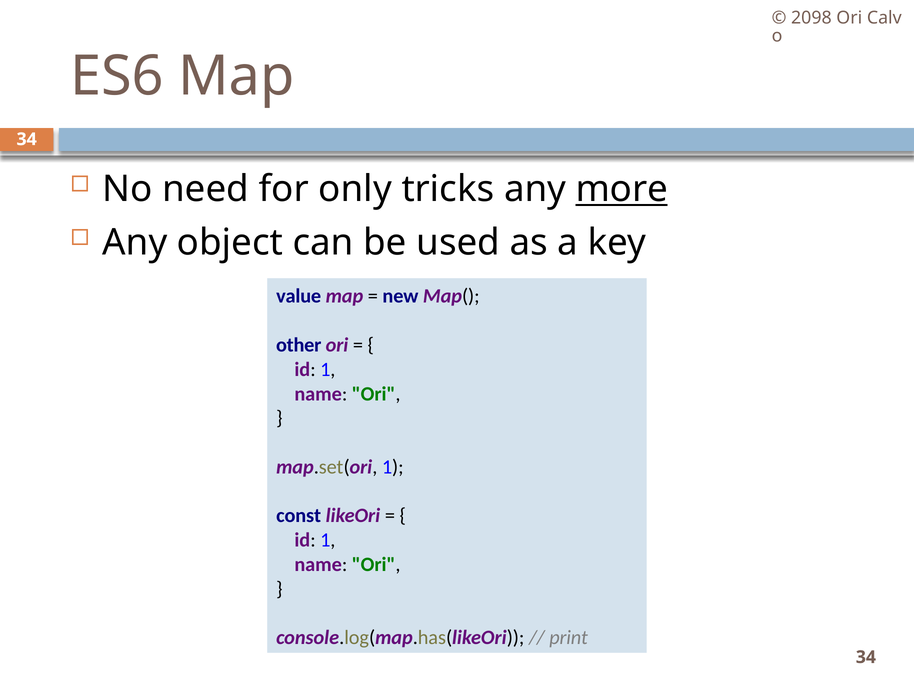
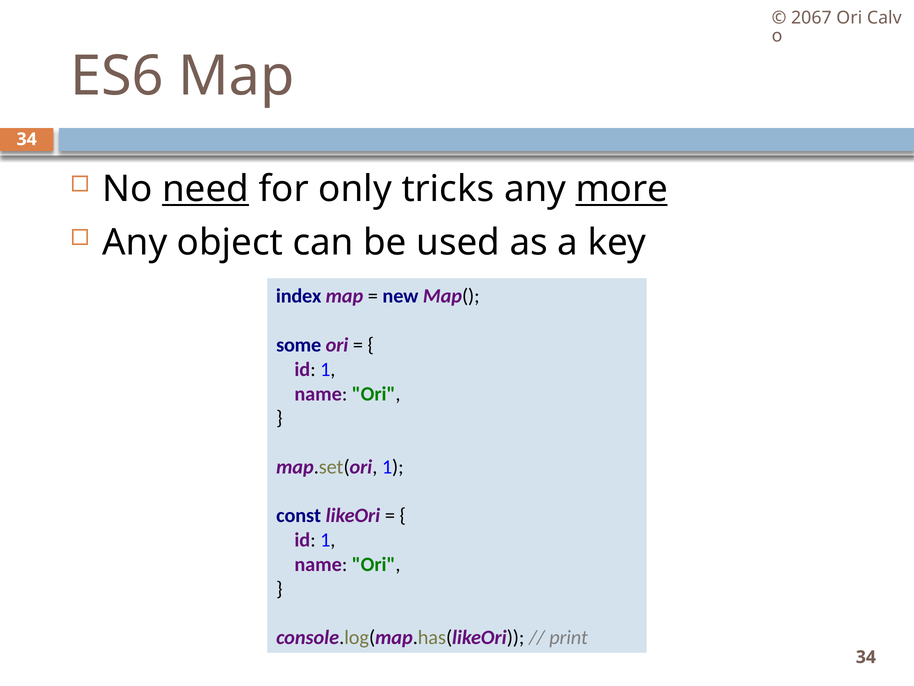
2098: 2098 -> 2067 (811, 18)
need underline: none -> present (205, 189)
value: value -> index (299, 296)
other: other -> some (299, 345)
